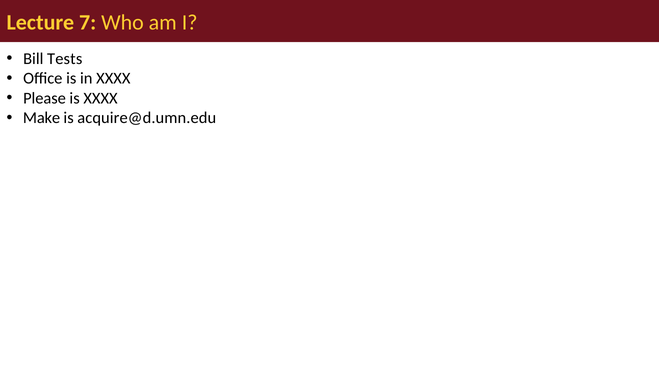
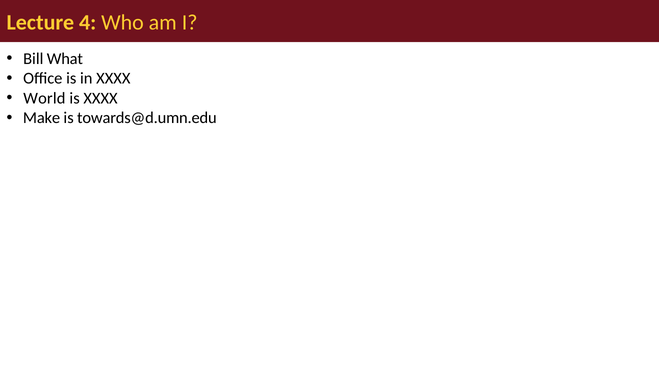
7: 7 -> 4 (88, 23)
Tests: Tests -> What (65, 59)
Please: Please -> World (44, 98)
acquire@d.umn.edu: acquire@d.umn.edu -> towards@d.umn.edu (147, 118)
